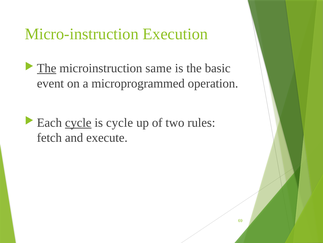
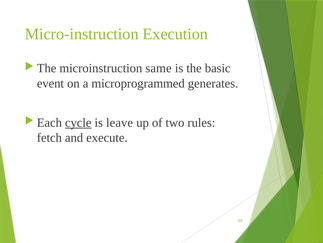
The underline: present -> none (47, 68)
operation: operation -> generates (213, 83)
is cycle: cycle -> leave (120, 122)
